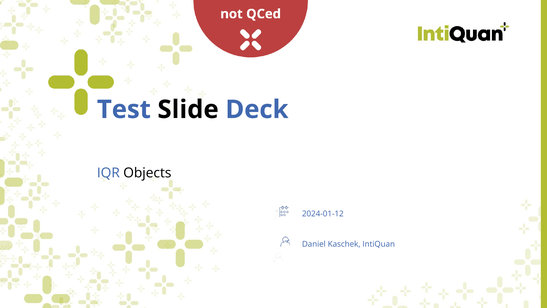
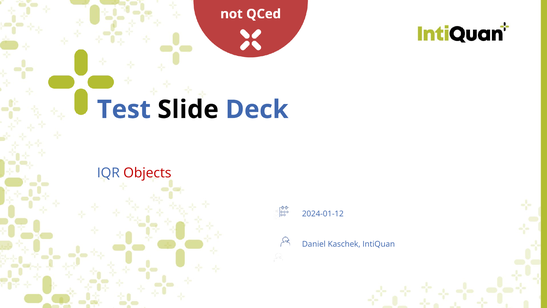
Objects colour: black -> red (147, 173)
